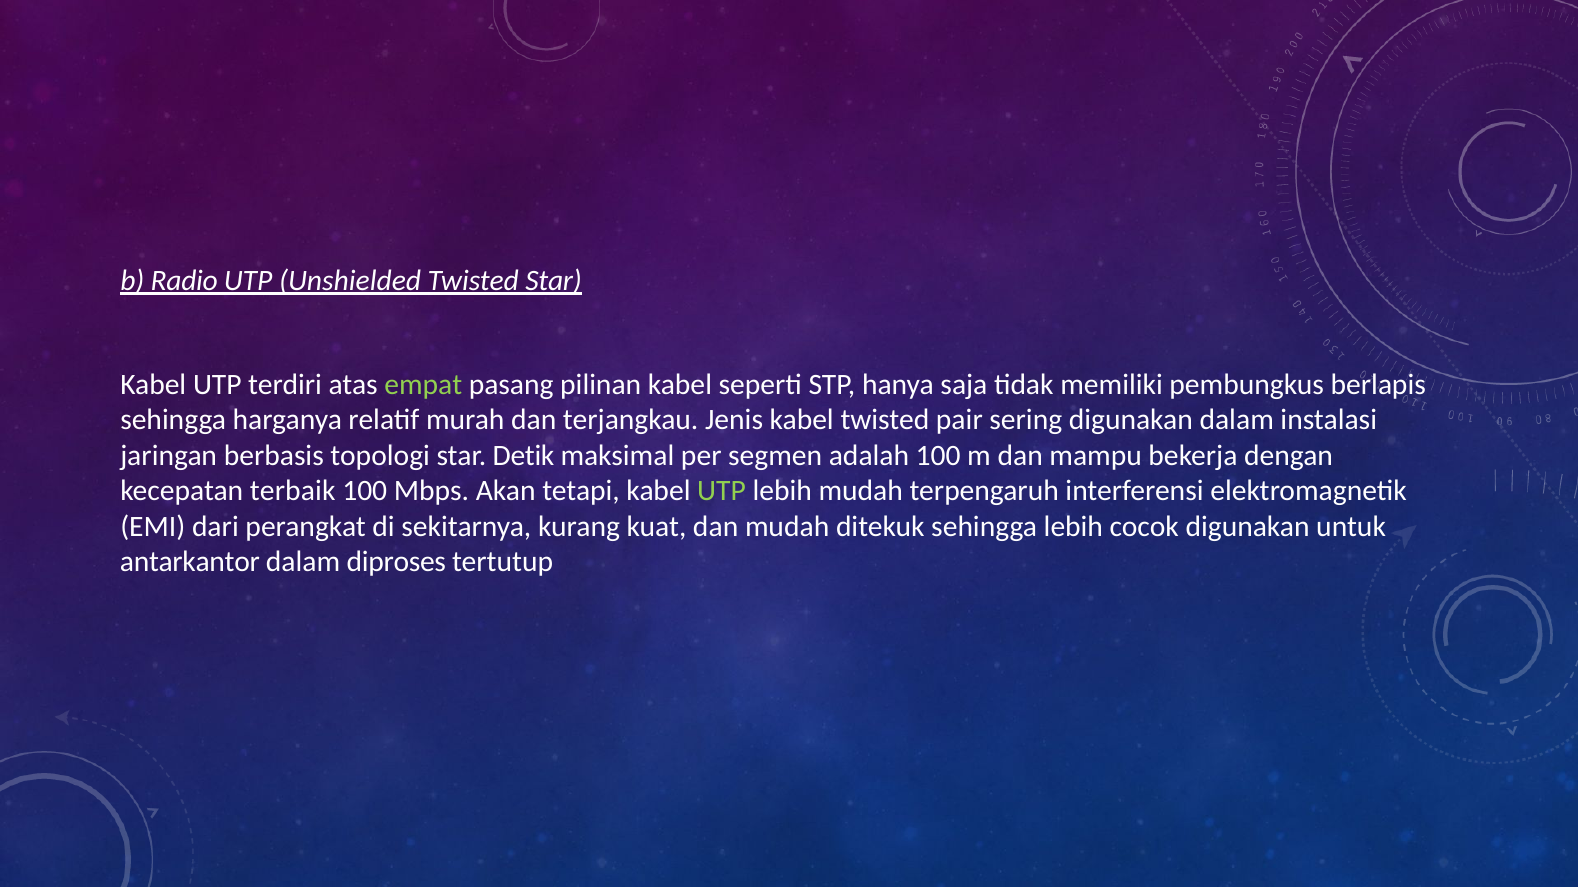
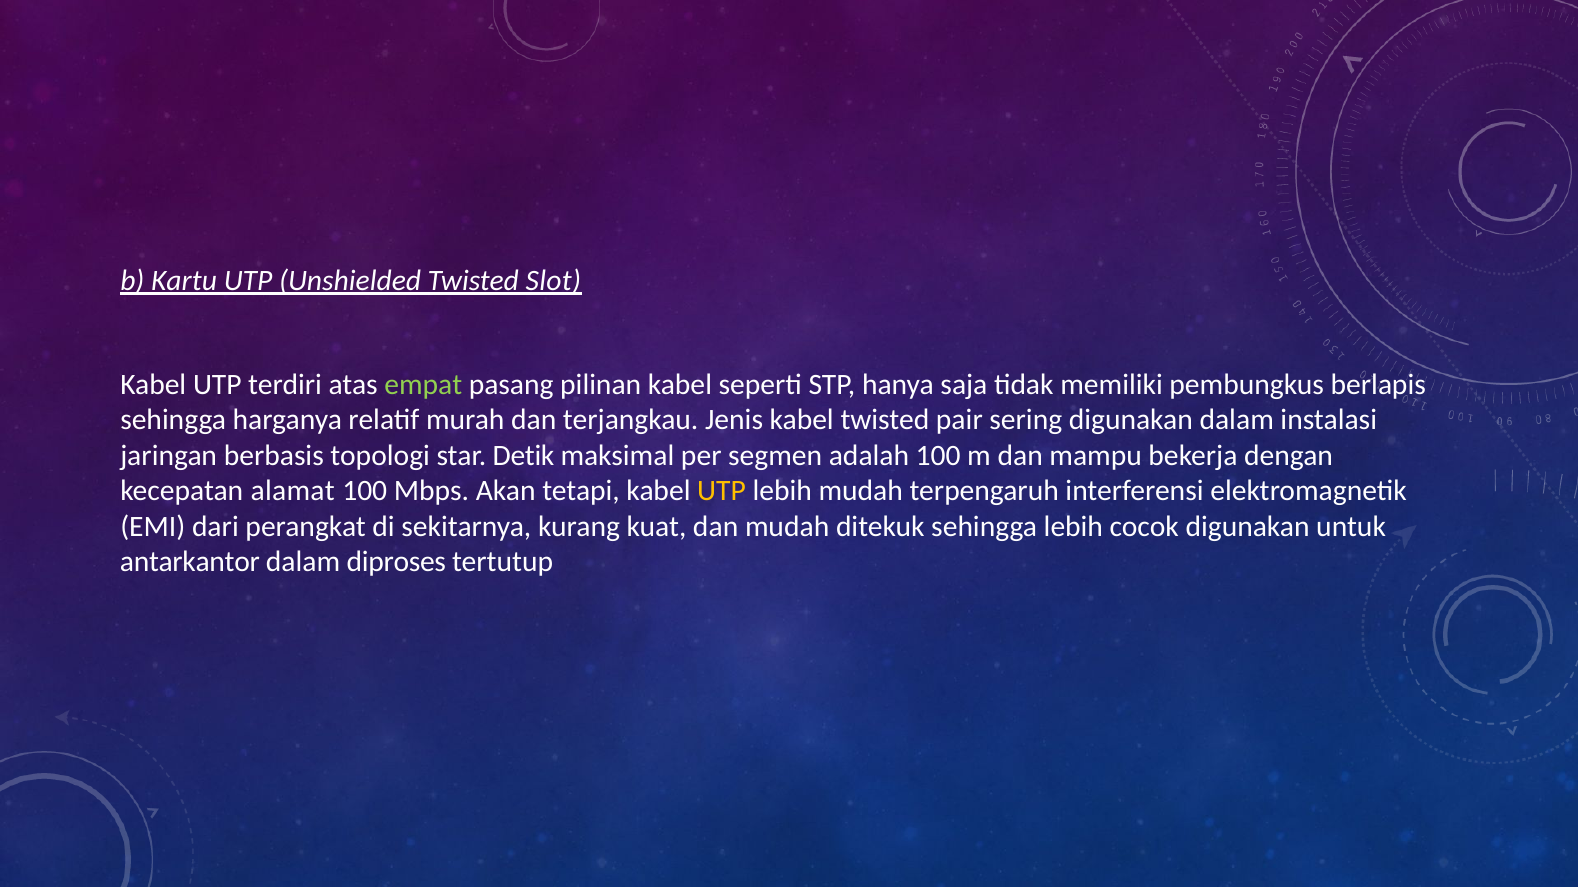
Radio: Radio -> Kartu (184, 281)
Twisted Star: Star -> Slot (553, 281)
terbaik: terbaik -> alamat (293, 491)
UTP colour: light green -> yellow (722, 491)
